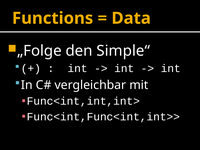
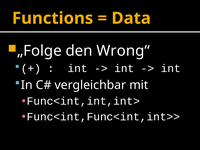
Simple“: Simple“ -> Wrong“ (123, 51)
